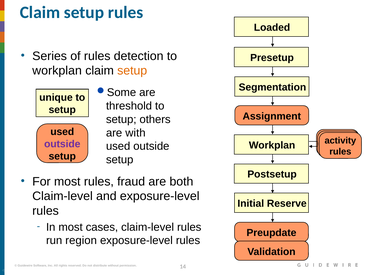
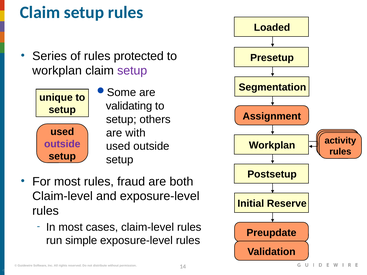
detection: detection -> protected (139, 56)
setup colour: orange -> purple (132, 71)
threshold: threshold -> validating (129, 106)
region: region -> simple (81, 241)
